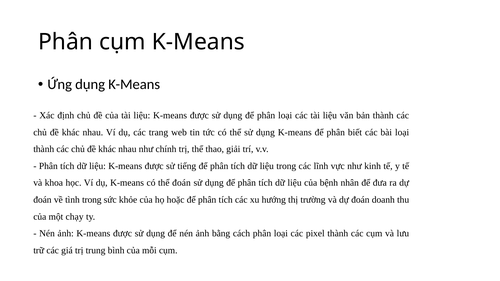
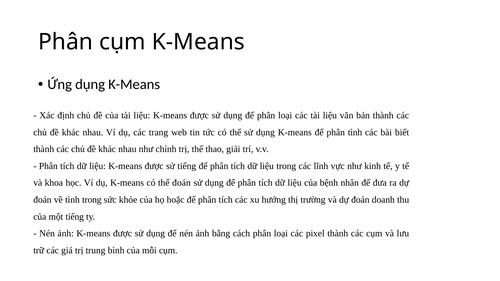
phân biết: biết -> tình (355, 132)
bài loại: loại -> biết (402, 132)
một chạy: chạy -> tiếng (75, 217)
